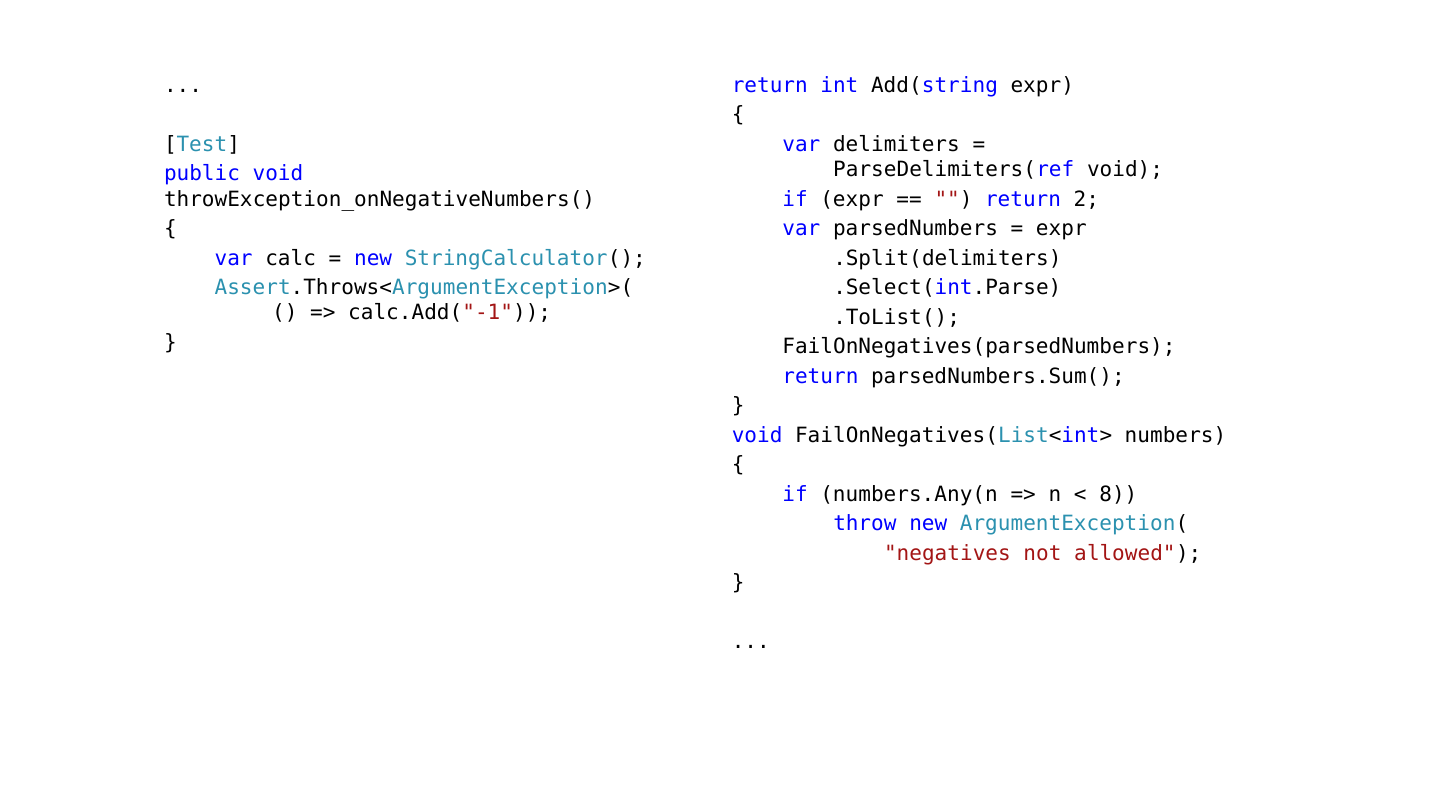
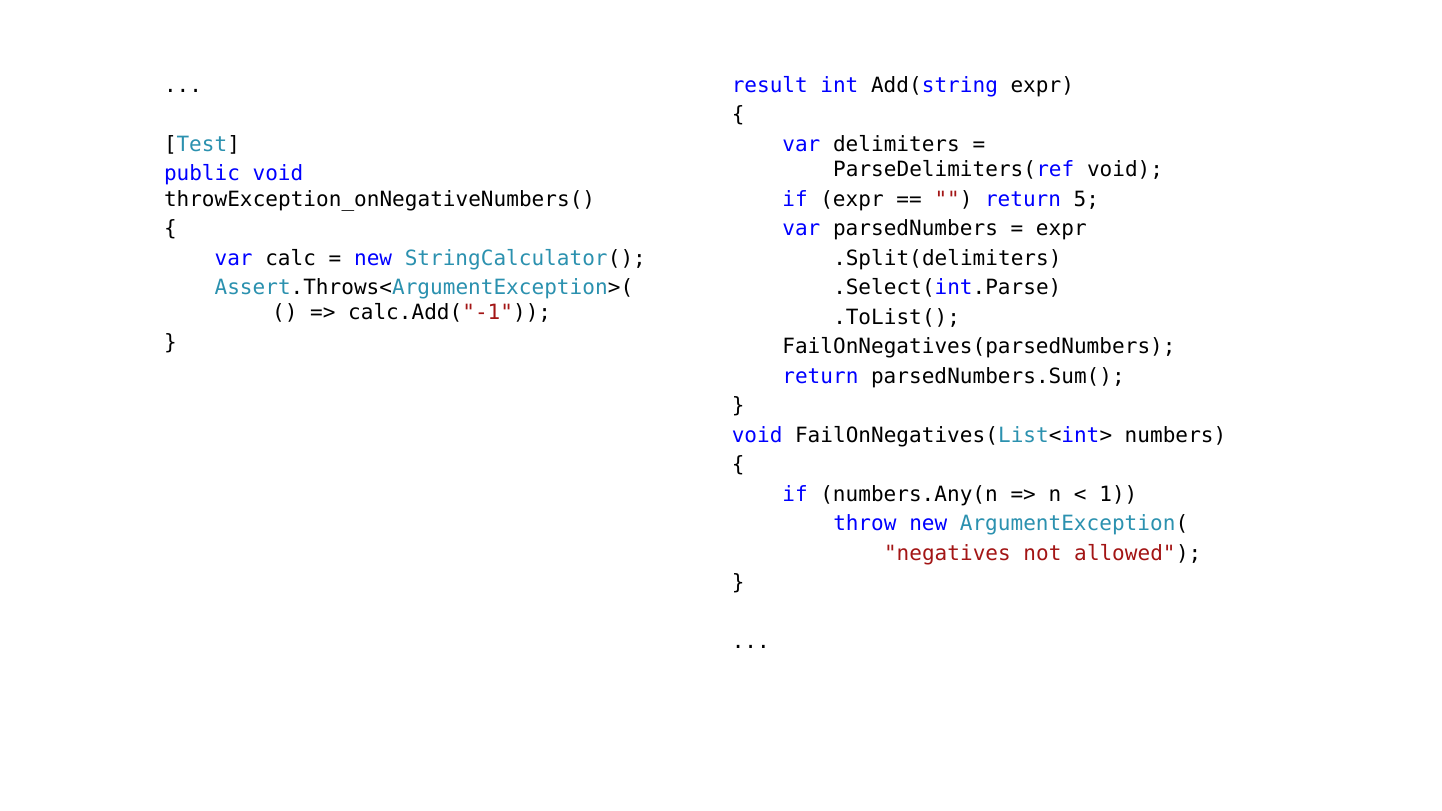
return: return -> result (770, 85)
2: 2 -> 5 (1086, 199)
8: 8 -> 1 (1118, 494)
